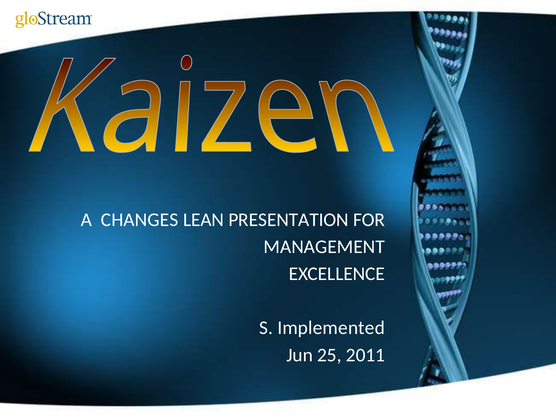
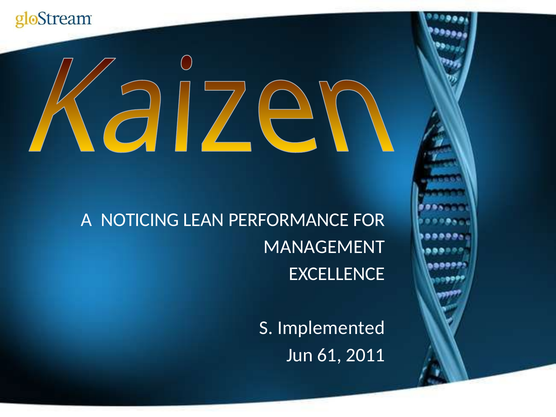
CHANGES: CHANGES -> NOTICING (140, 220)
PRESENTATION: PRESENTATION -> PERFORMANCE (289, 220)
25: 25 -> 61 (329, 355)
